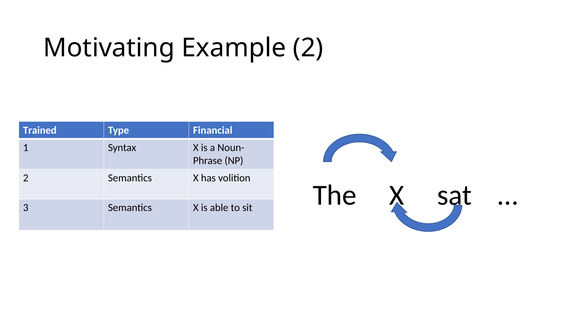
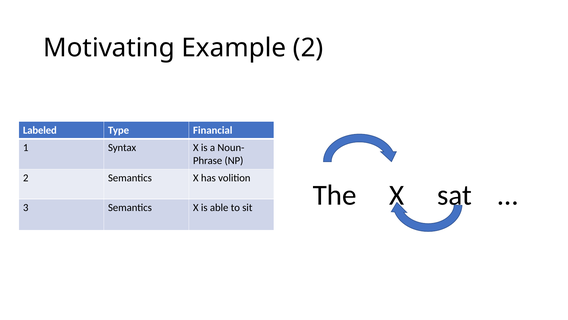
Trained: Trained -> Labeled (40, 130)
